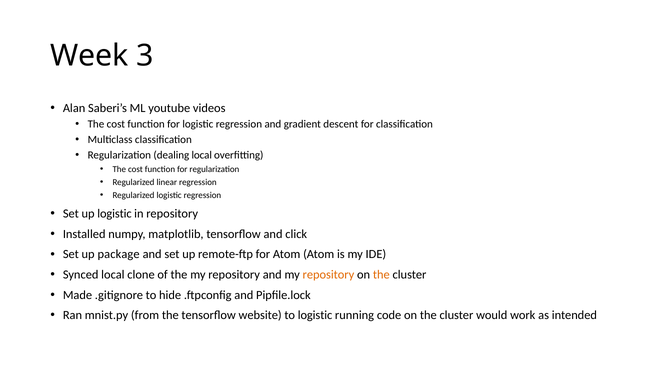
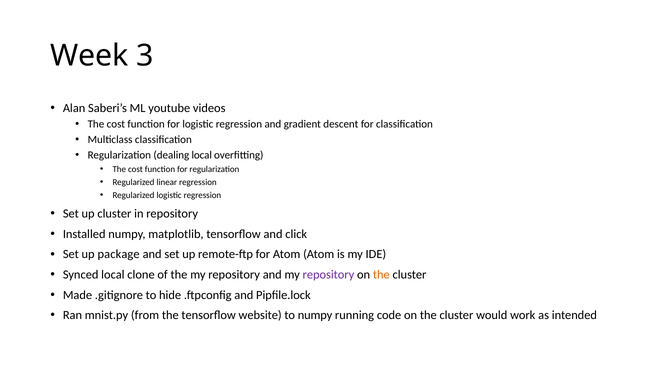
up logistic: logistic -> cluster (114, 214)
repository colour: orange -> purple (328, 275)
to logistic: logistic -> numpy (315, 316)
